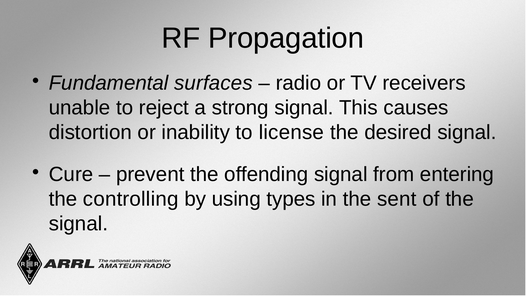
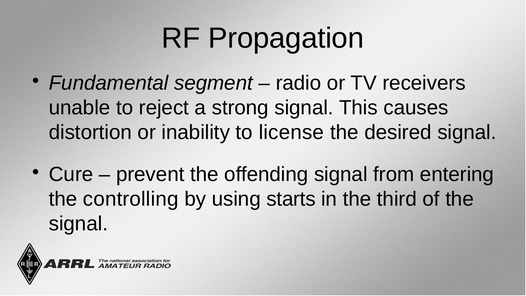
surfaces: surfaces -> segment (213, 83)
types: types -> starts (291, 199)
sent: sent -> third (397, 199)
